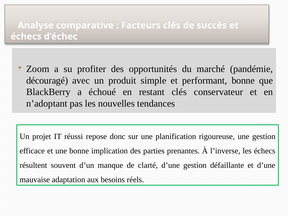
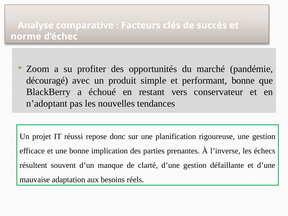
échecs: échecs -> norme (26, 36)
restant clés: clés -> vers (179, 92)
